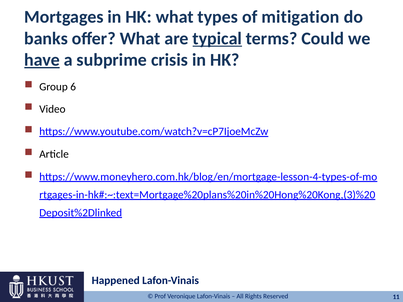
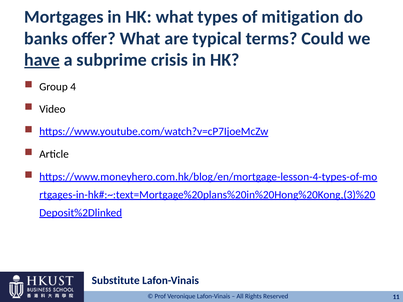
typical underline: present -> none (217, 39)
6: 6 -> 4 (73, 87)
Happened: Happened -> Substitute (116, 281)
